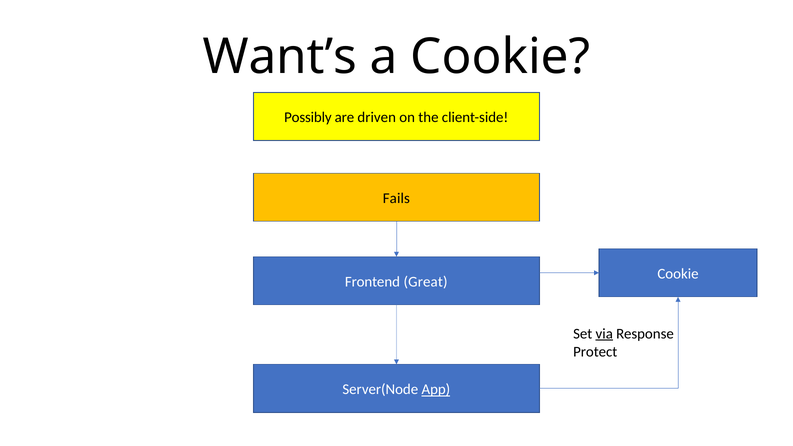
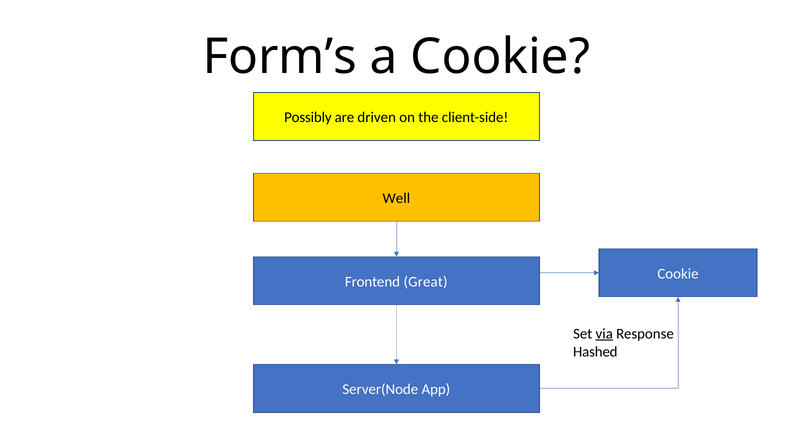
Want’s: Want’s -> Form’s (280, 57)
Fails: Fails -> Well (396, 198)
Protect: Protect -> Hashed (595, 352)
App underline: present -> none (436, 389)
